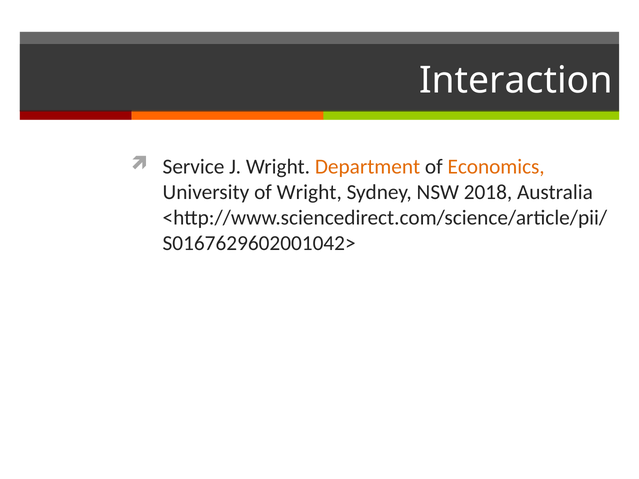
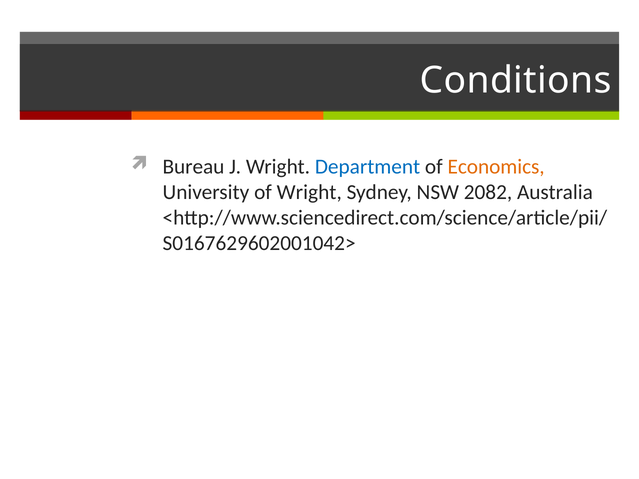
Interaction: Interaction -> Conditions (516, 80)
Service: Service -> Bureau (194, 167)
Department colour: orange -> blue (368, 167)
2018: 2018 -> 2082 (488, 192)
